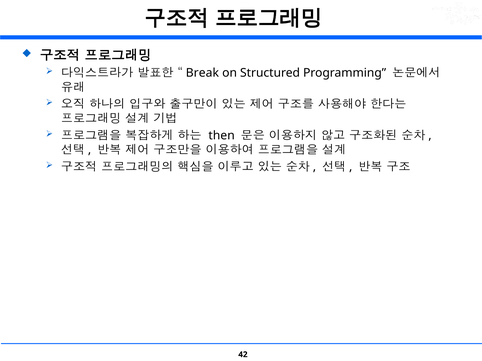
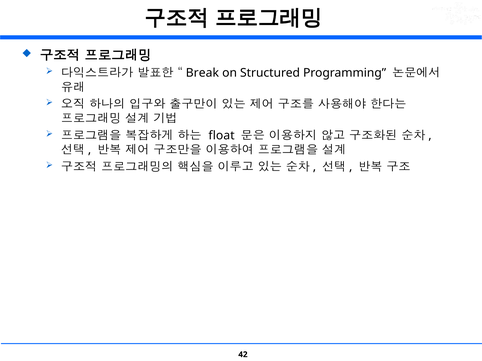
then: then -> float (222, 136)
